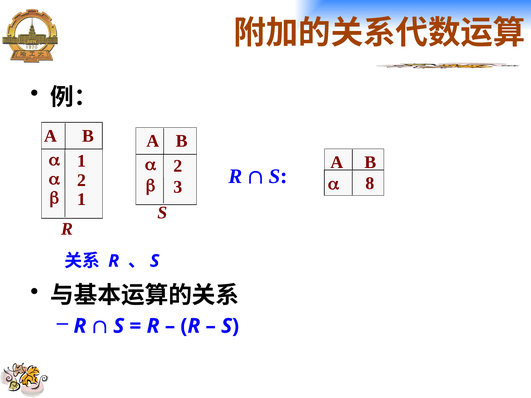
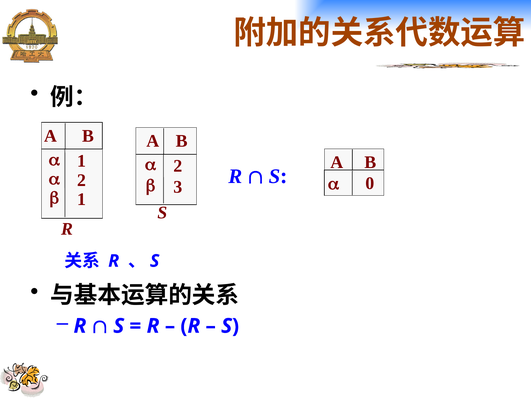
8: 8 -> 0 (370, 184)
